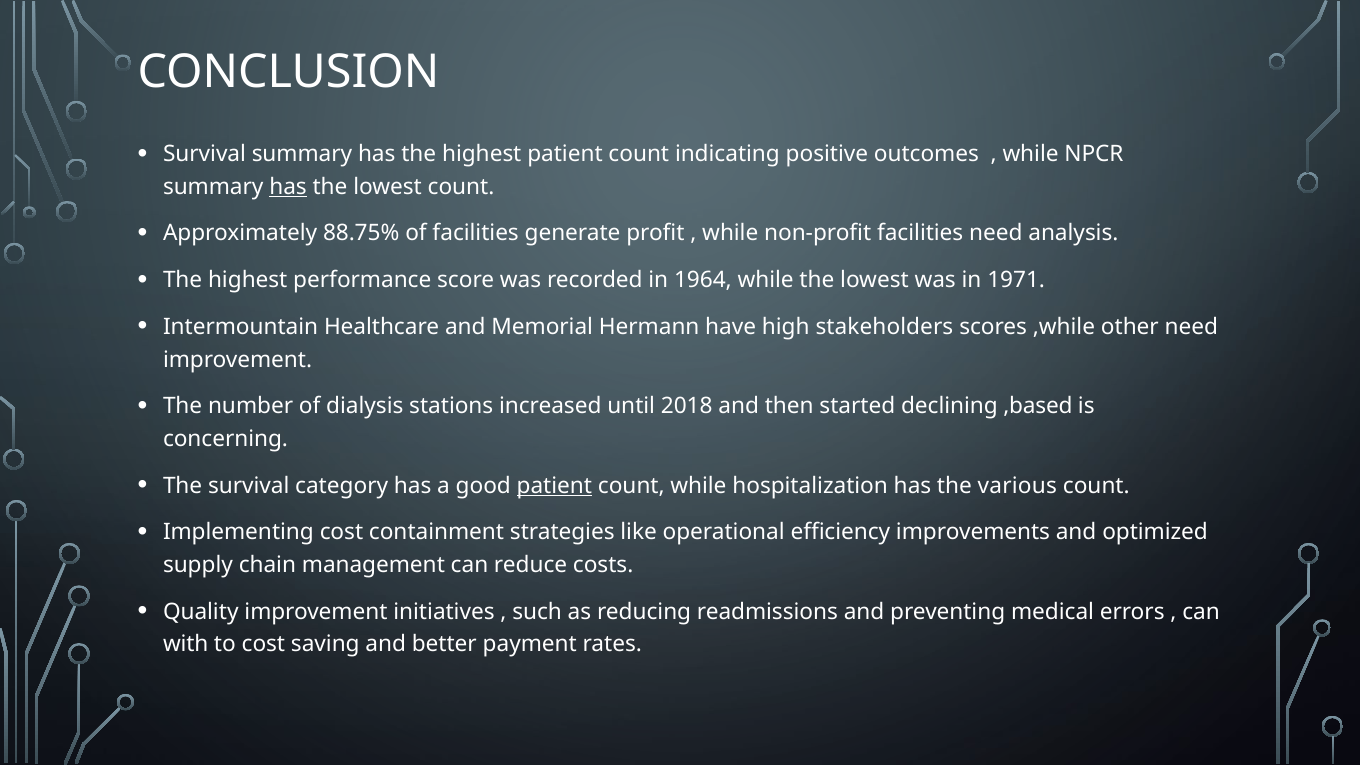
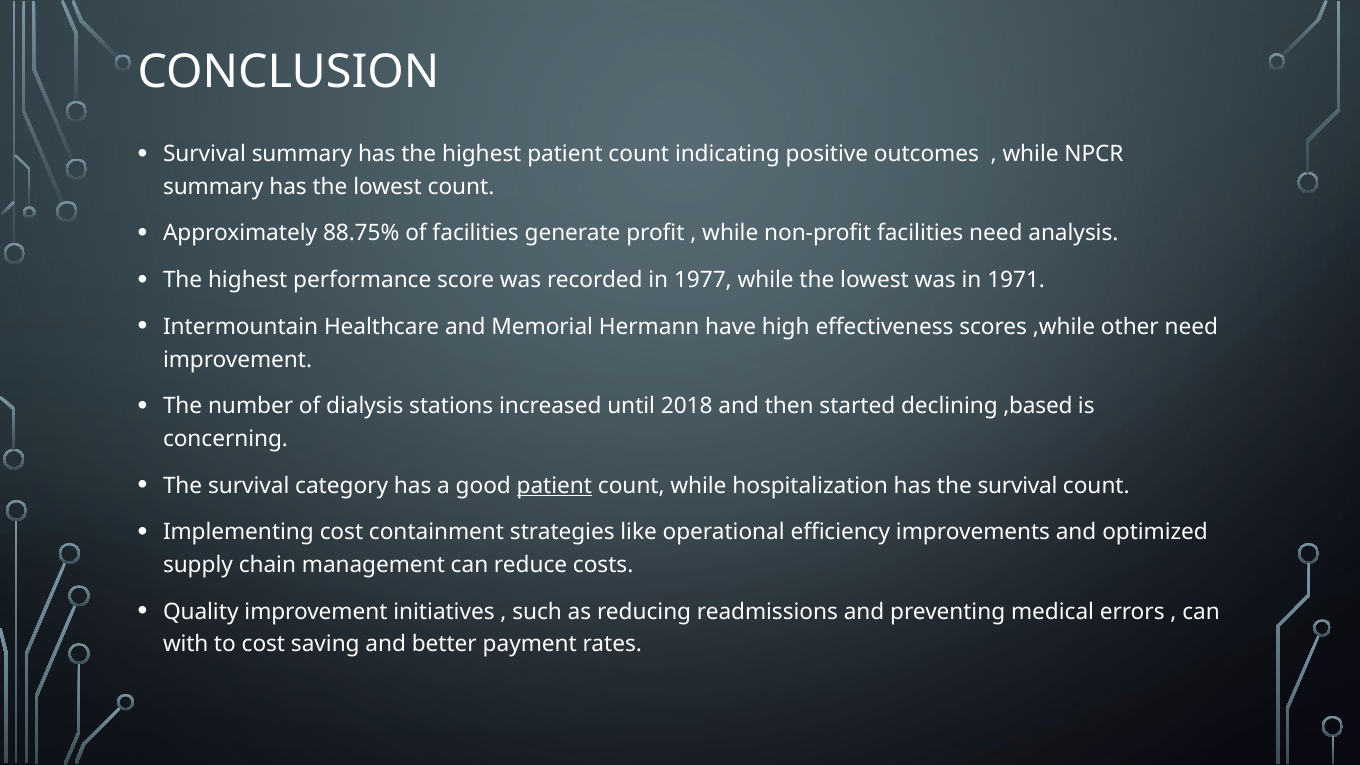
has underline: present -> none (288, 187)
1964: 1964 -> 1977 (703, 280)
stakeholders: stakeholders -> effectiveness (884, 327)
has the various: various -> survival (1018, 486)
